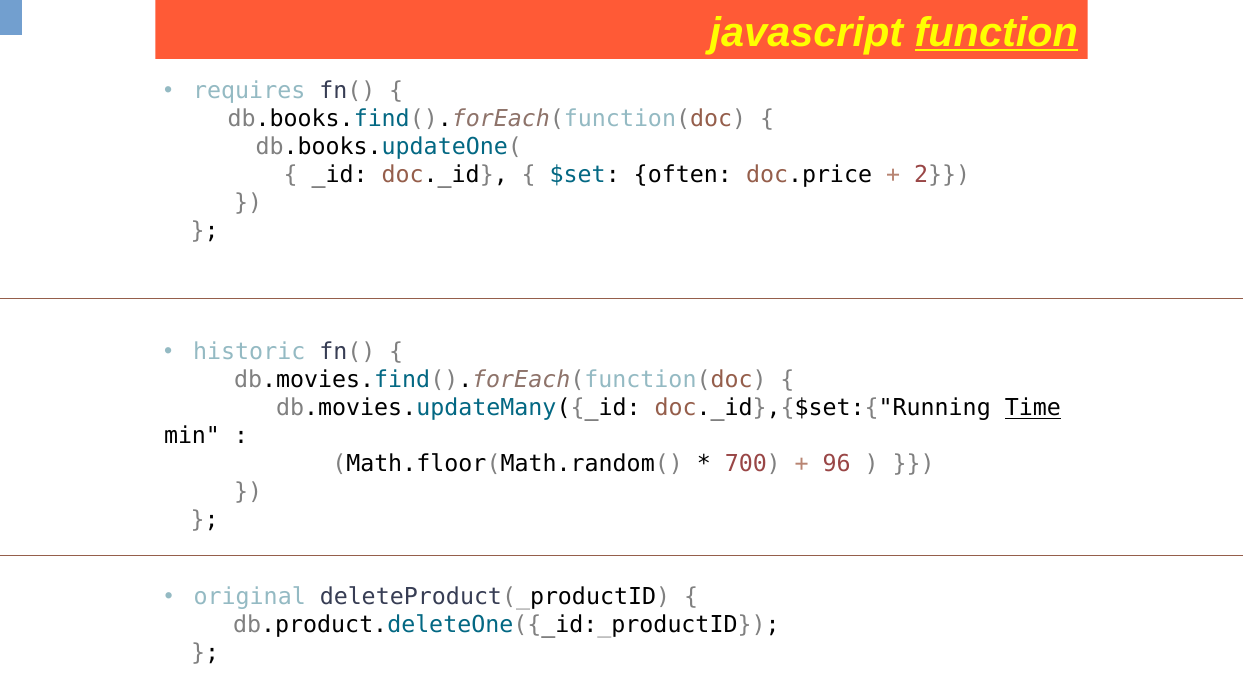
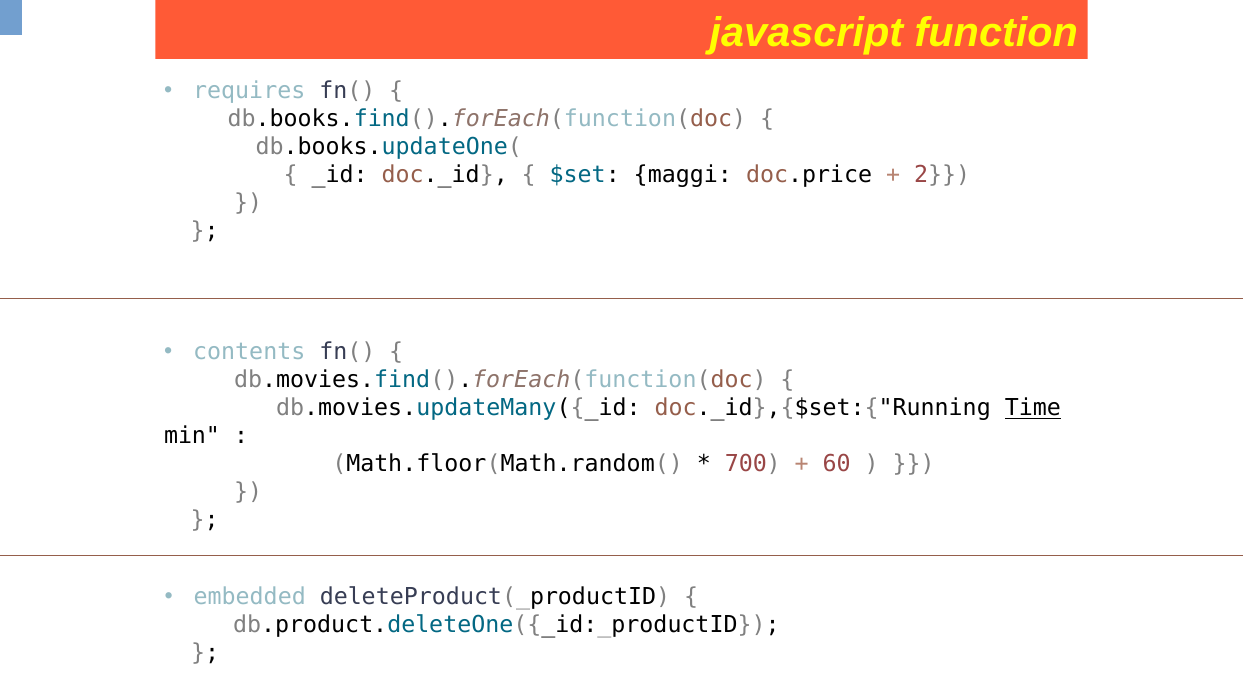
function underline: present -> none (996, 32)
often: often -> maggi (683, 175)
historic: historic -> contents (249, 352)
96: 96 -> 60 (837, 464)
original: original -> embedded (250, 597)
